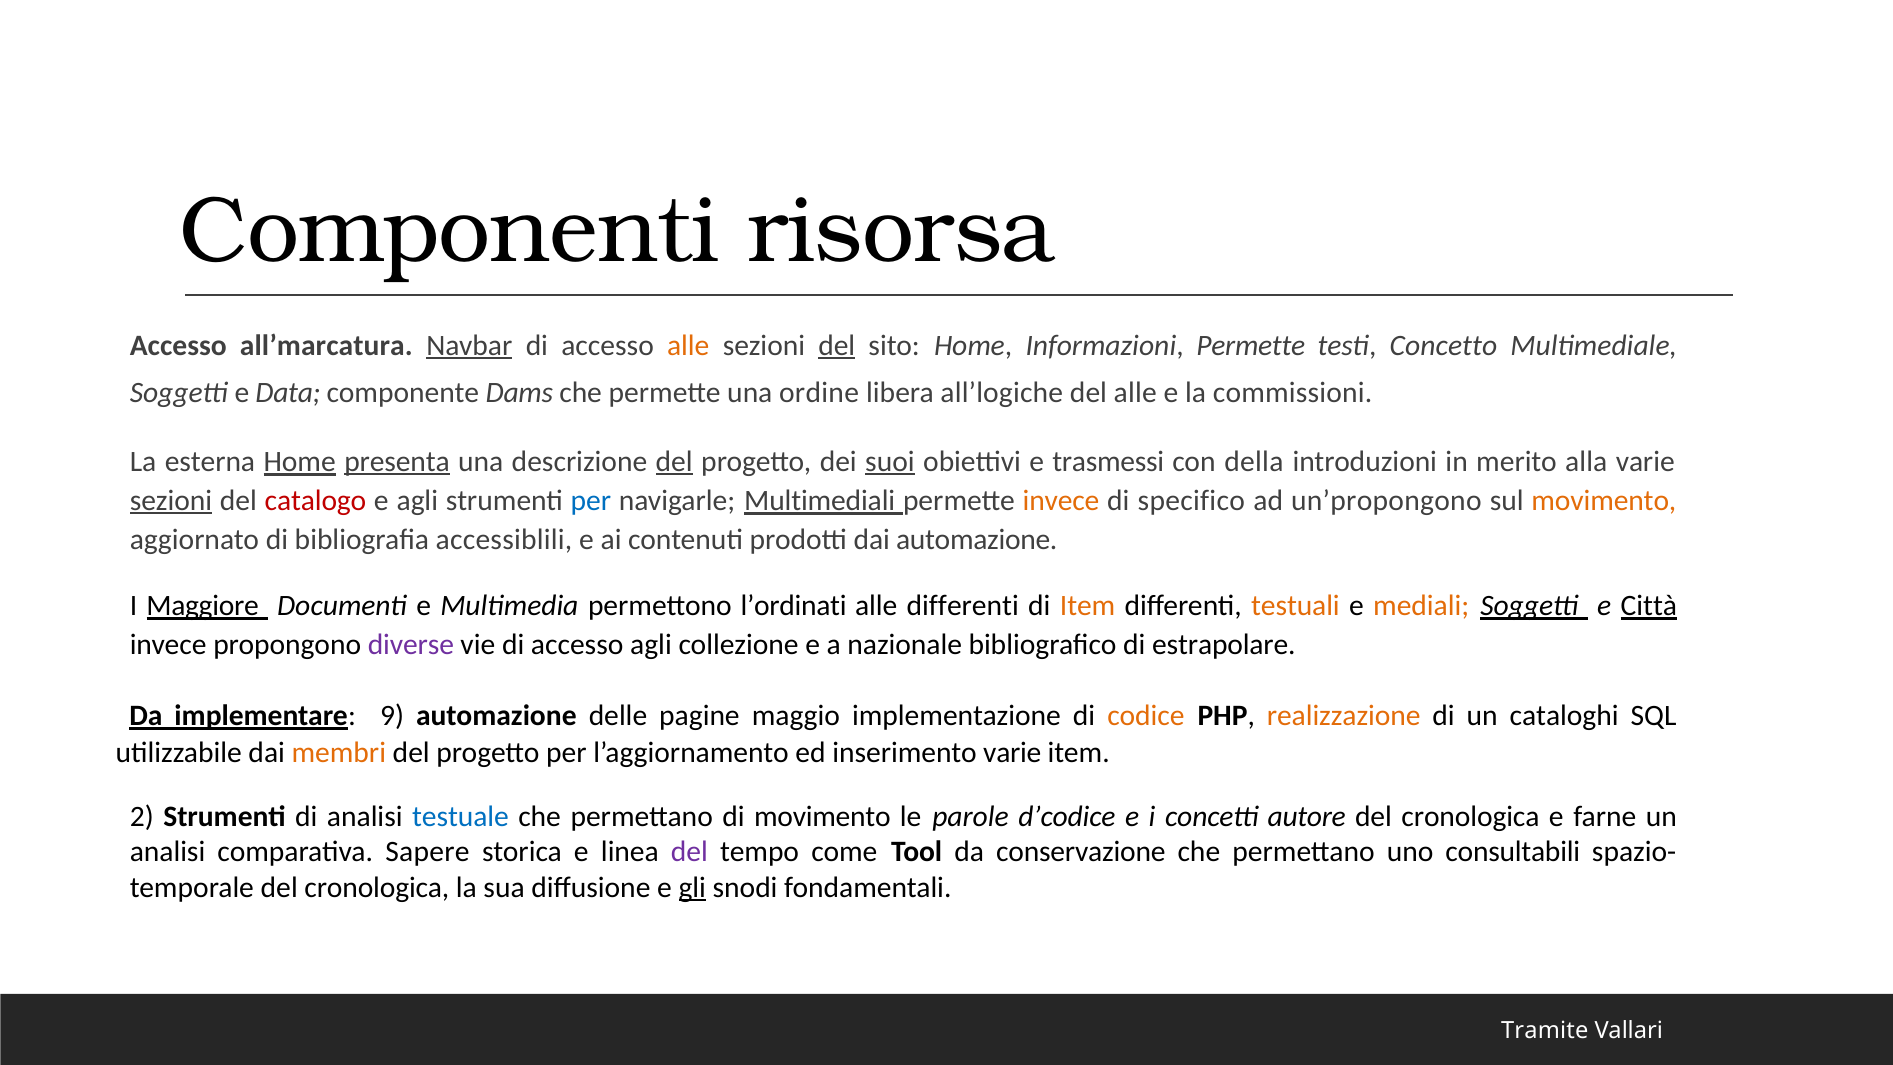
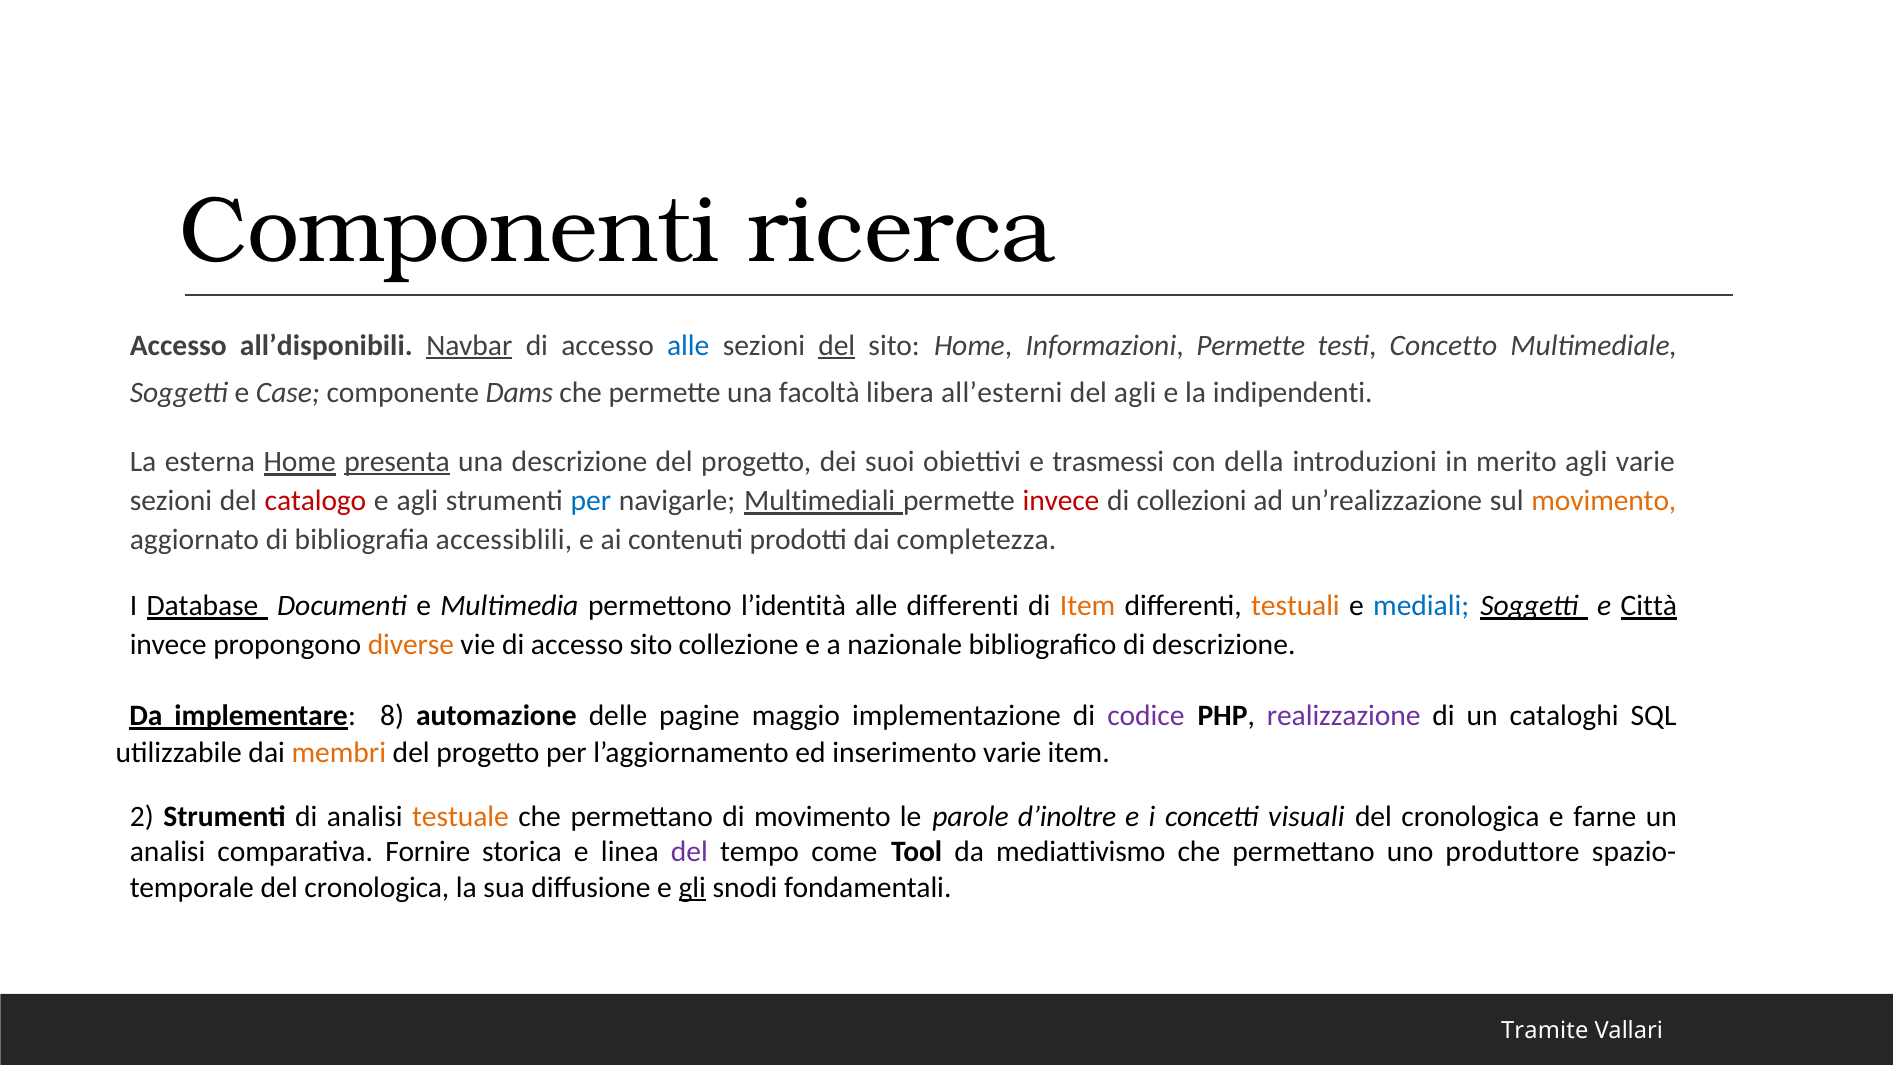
risorsa: risorsa -> ricerca (901, 231)
all’marcatura: all’marcatura -> all’disponibili (326, 345)
alle colour: orange -> blue (688, 345)
Data: Data -> Case (288, 393)
ordine: ordine -> facoltà (819, 393)
all’logiche: all’logiche -> all’esterni (1002, 393)
del alle: alle -> agli (1135, 393)
commissioni: commissioni -> indipendenti (1293, 393)
del underline: present -> none (674, 461)
suoi underline: present -> none (890, 461)
merito alla: alla -> agli (1586, 461)
sezioni underline: present -> none (171, 500)
invece colour: orange -> red (1061, 500)
specifico: specifico -> collezioni (1192, 500)
un’propongono: un’propongono -> un’realizzazione (1387, 500)
dai automazione: automazione -> completezza (977, 539)
Maggiore: Maggiore -> Database (202, 606)
l’ordinati: l’ordinati -> l’identità (794, 606)
mediali colour: orange -> blue (1421, 606)
diverse colour: purple -> orange (411, 645)
accesso agli: agli -> sito (651, 645)
di estrapolare: estrapolare -> descrizione (1224, 645)
9: 9 -> 8 (392, 716)
codice colour: orange -> purple (1146, 716)
realizzazione colour: orange -> purple (1344, 716)
testuale colour: blue -> orange (460, 816)
d’codice: d’codice -> d’inoltre (1067, 816)
autore: autore -> visuali (1306, 816)
Sapere: Sapere -> Fornire (428, 852)
conservazione: conservazione -> mediattivismo (1081, 852)
consultabili: consultabili -> produttore (1513, 852)
